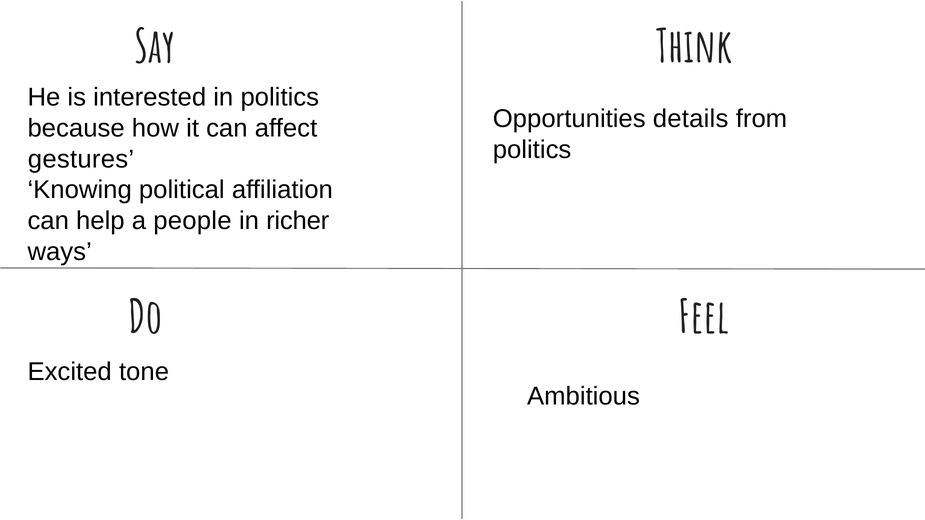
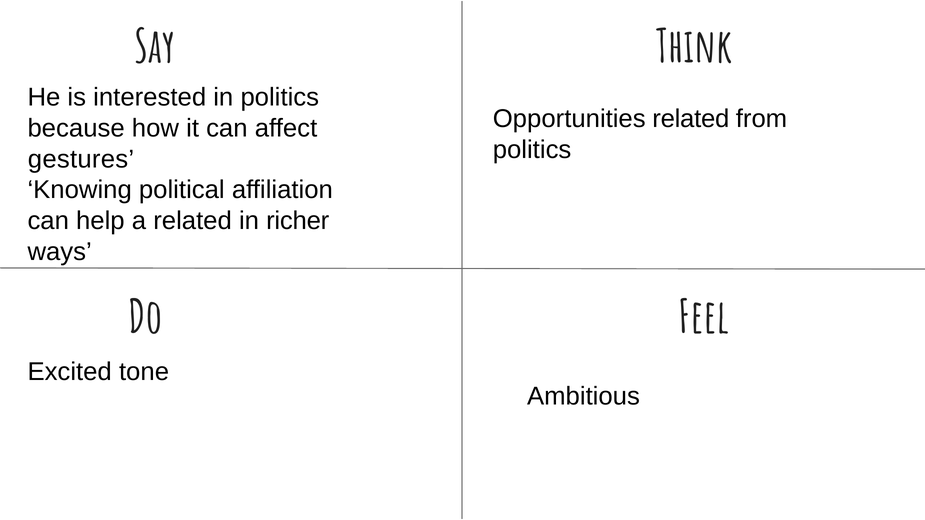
Opportunities details: details -> related (691, 119)
a people: people -> related (193, 221)
